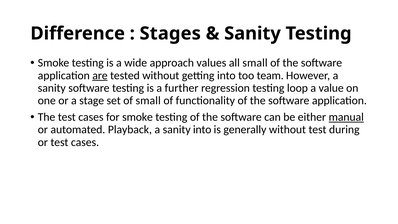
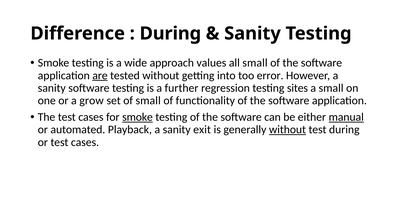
Stages: Stages -> During (170, 33)
team: team -> error (270, 75)
loop: loop -> sites (297, 88)
a value: value -> small (331, 88)
stage: stage -> grow (92, 100)
smoke underline: none -> present (138, 117)
sanity into: into -> exit (202, 130)
without underline: none -> present (287, 130)
